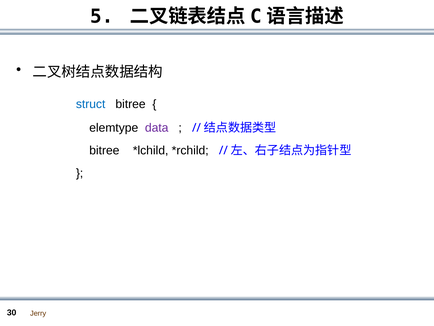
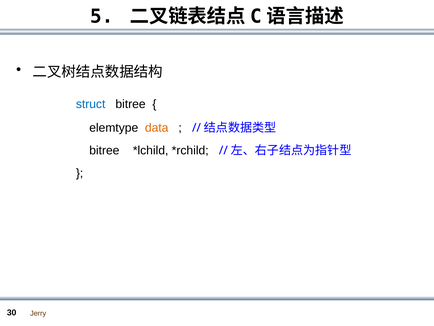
data colour: purple -> orange (157, 128)
